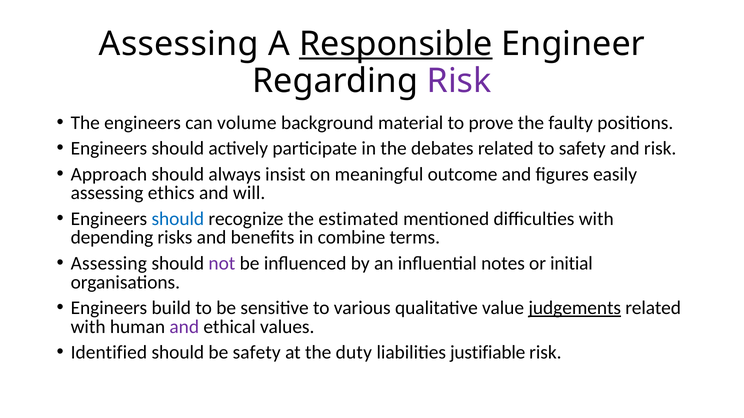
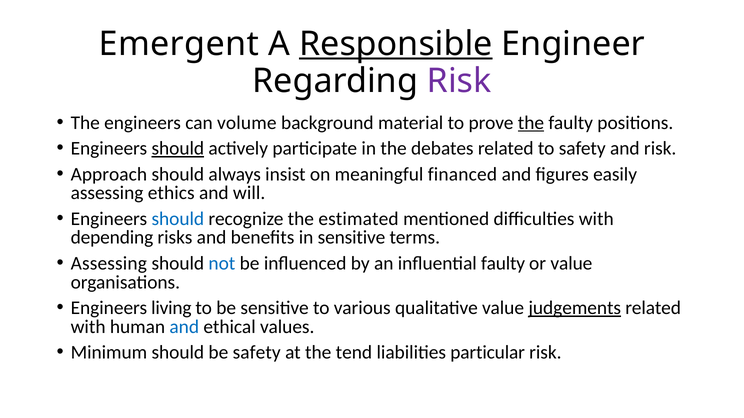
Assessing: Assessing -> Emergent (179, 44)
the underline: none -> present (531, 123)
should underline: none -> present (178, 149)
outcome: outcome -> financed (462, 174)
in combine: combine -> sensitive (352, 238)
not colour: purple -> blue (222, 264)
influential notes: notes -> faulty (503, 264)
or initial: initial -> value (571, 264)
build: build -> living (171, 308)
and colour: purple -> blue (184, 327)
Identified: Identified -> Minimum (109, 353)
duty: duty -> tend (354, 353)
justifiable: justifiable -> particular (488, 353)
